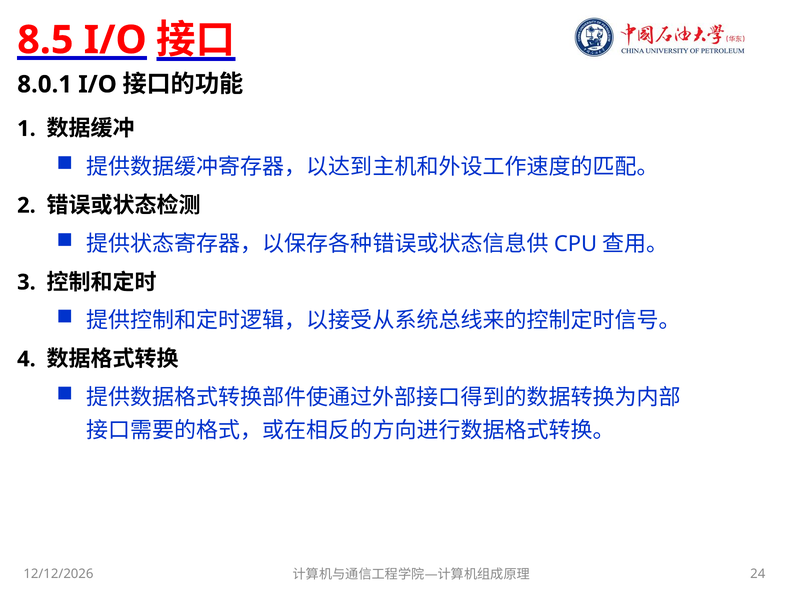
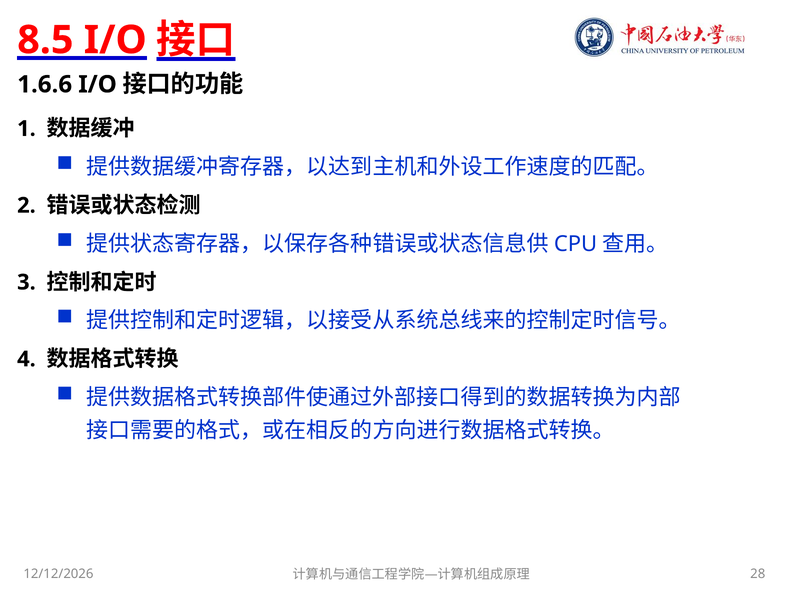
8.0.1: 8.0.1 -> 1.6.6 (45, 84)
24: 24 -> 28 (758, 574)
